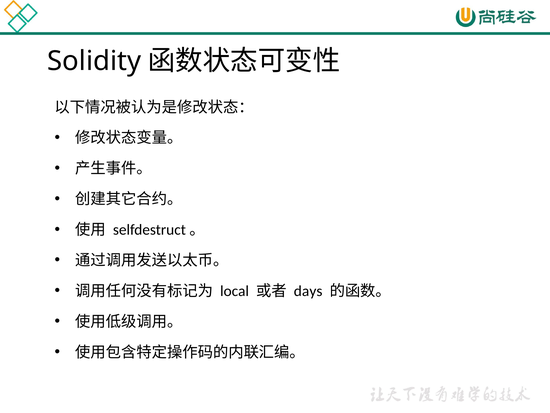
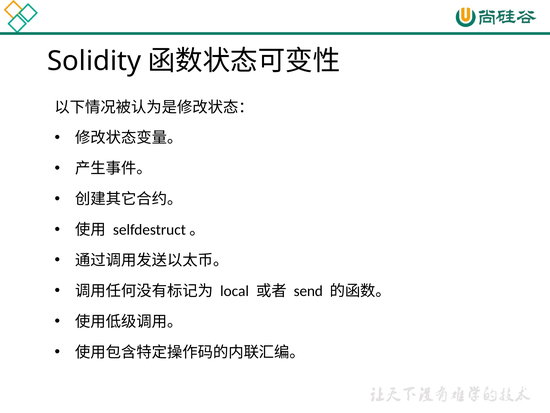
days: days -> send (308, 291)
